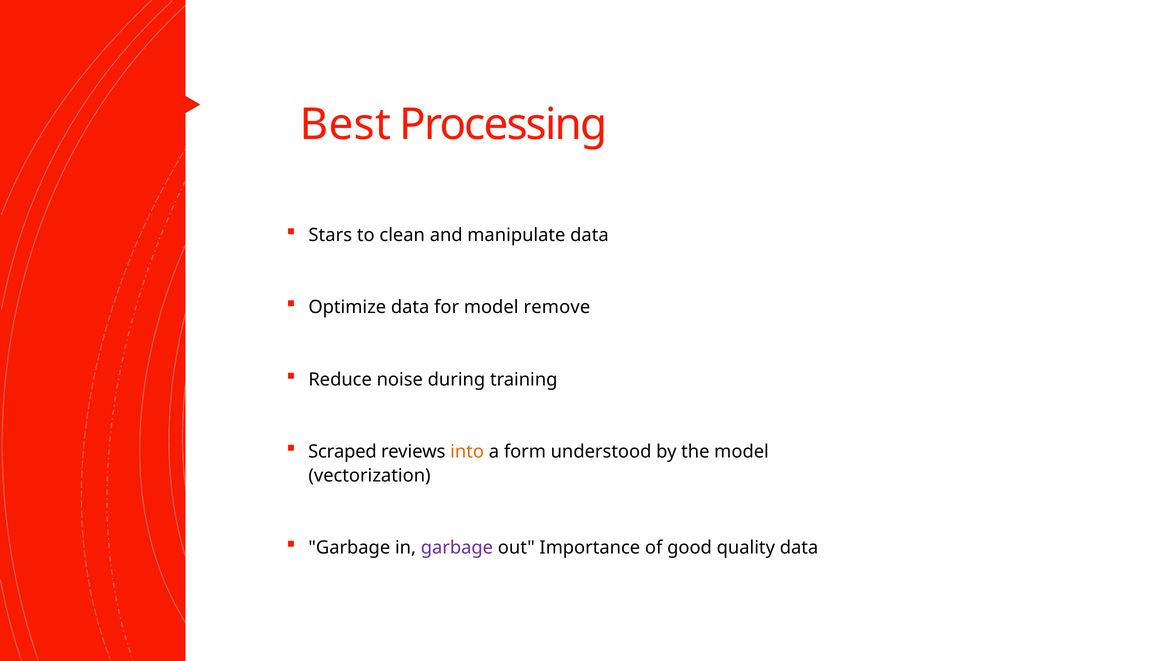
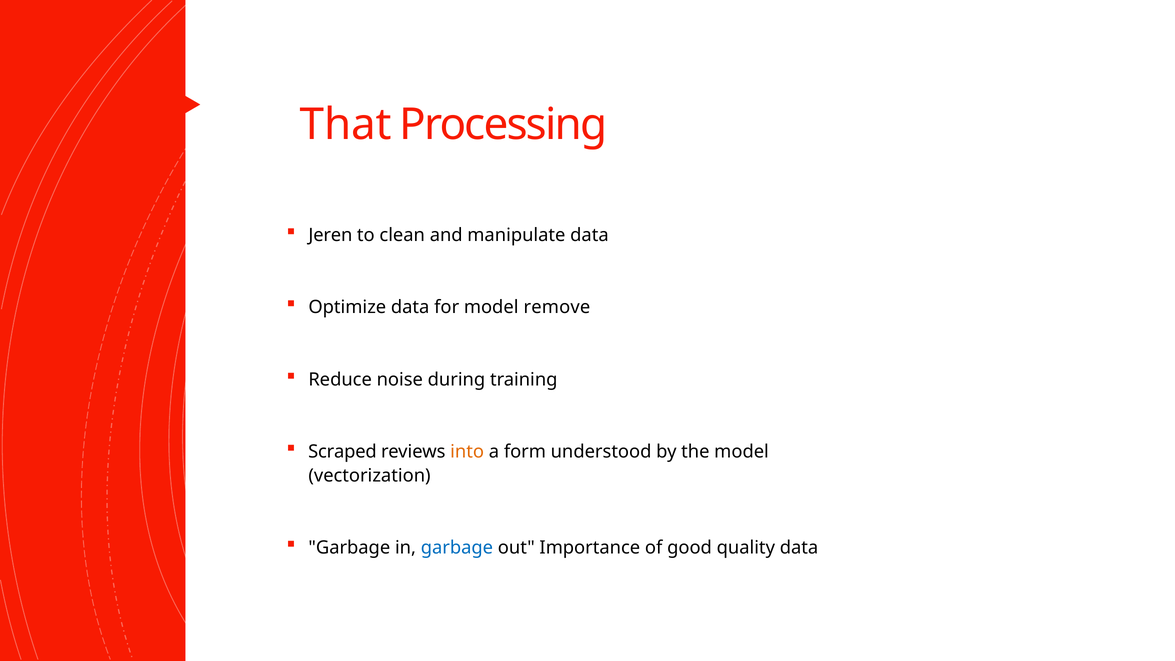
Best: Best -> That (346, 125)
Stars: Stars -> Jeren (330, 235)
garbage colour: purple -> blue (457, 548)
